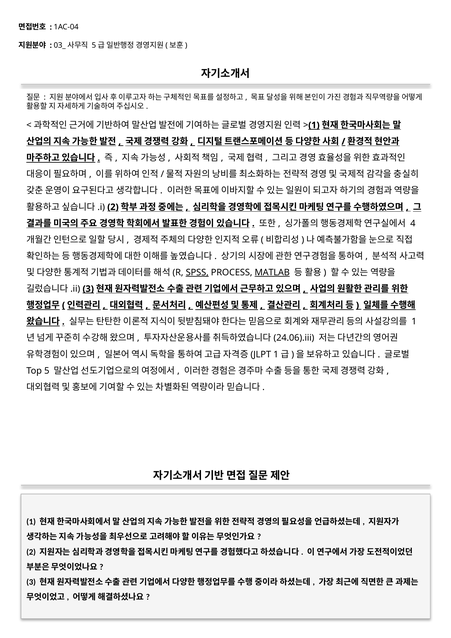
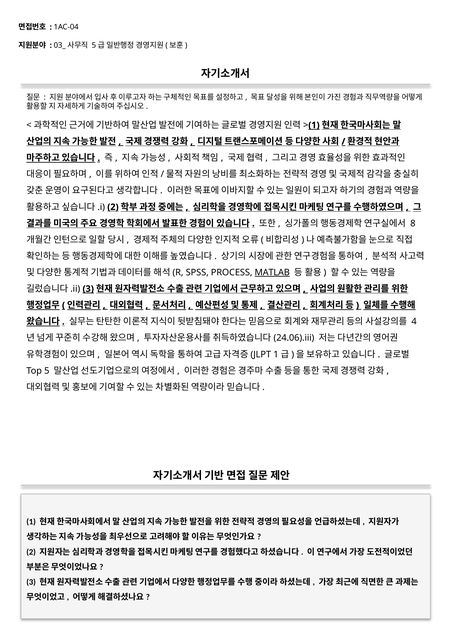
4: 4 -> 8 (413, 223)
SPSS underline: present -> none (197, 272)
1: 1 -> 4 (414, 322)
